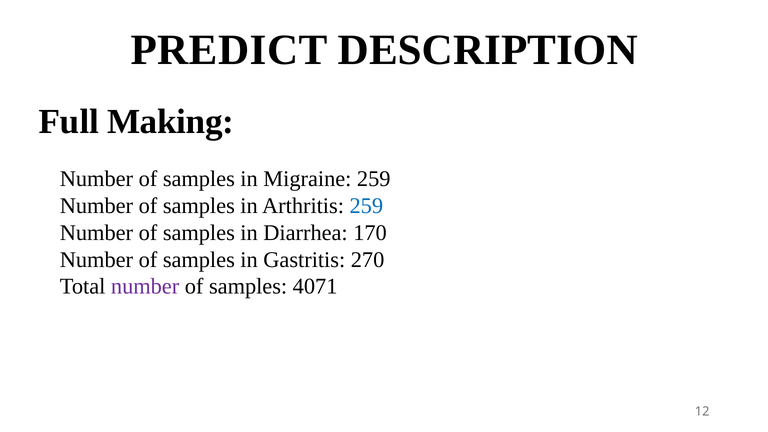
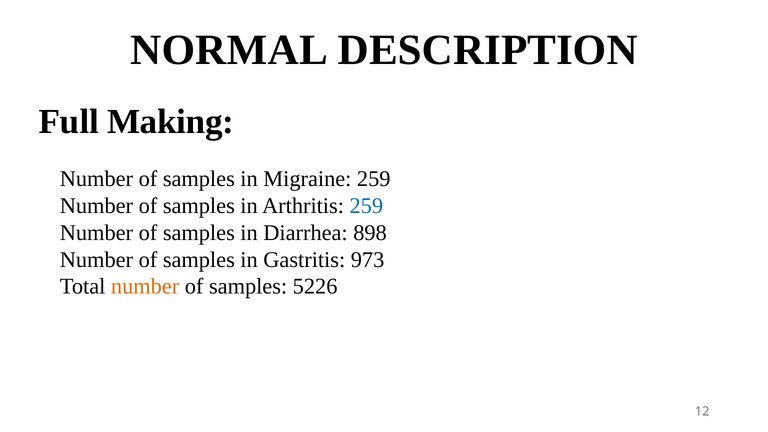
PREDICT: PREDICT -> NORMAL (229, 50)
170: 170 -> 898 (370, 233)
270: 270 -> 973 (368, 260)
number colour: purple -> orange (145, 287)
4071: 4071 -> 5226 (315, 287)
